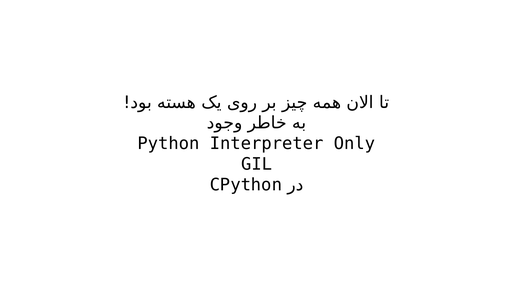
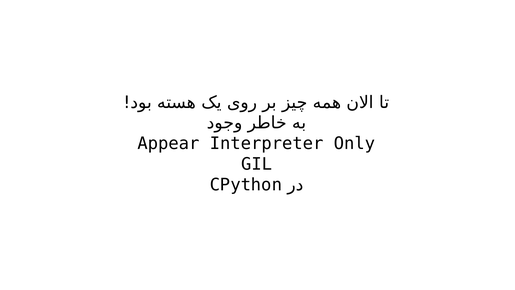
Python: Python -> Appear (169, 143)
